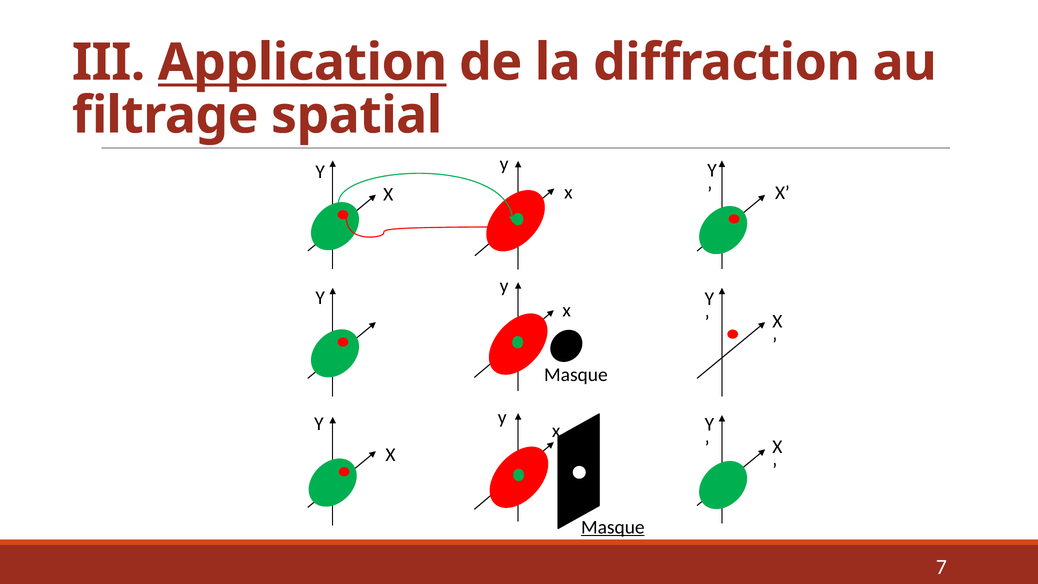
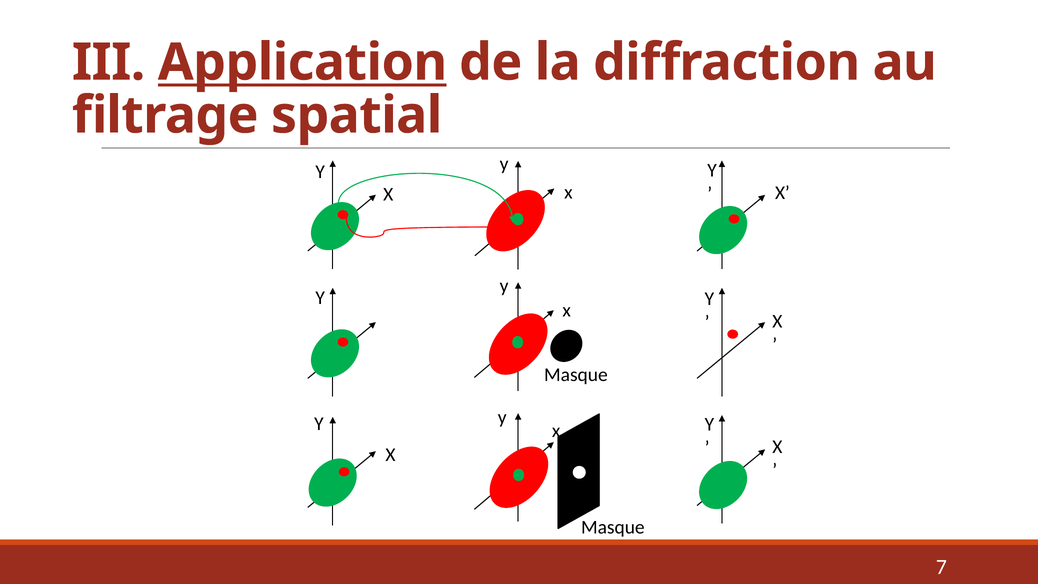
Masque underline: present -> none (613, 527)
